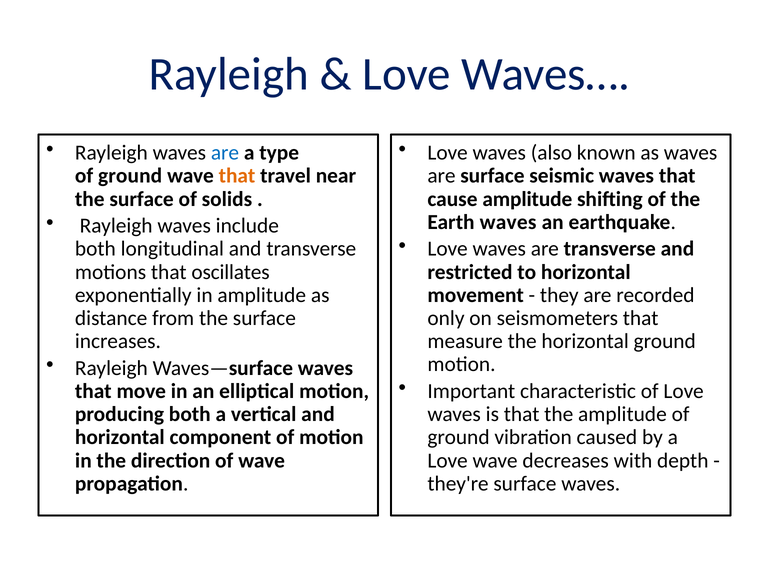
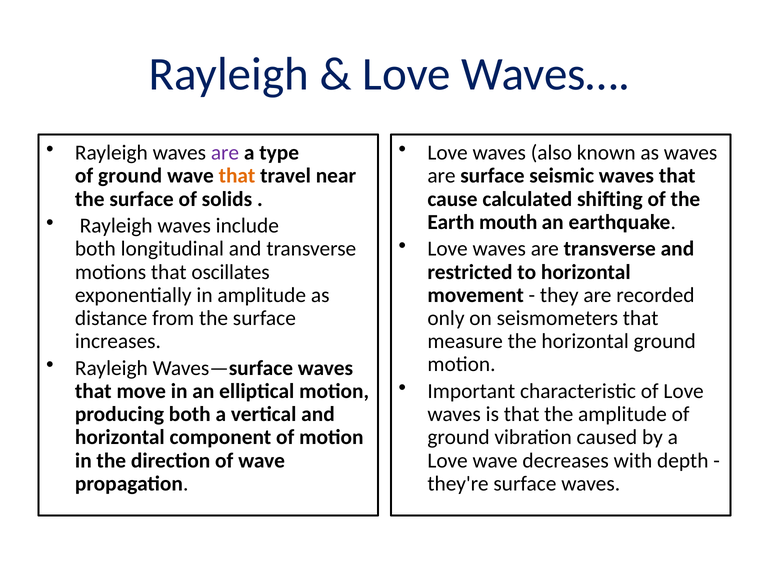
are colour: blue -> purple (225, 153)
cause amplitude: amplitude -> calculated (527, 199)
Earth waves: waves -> mouth (508, 222)
